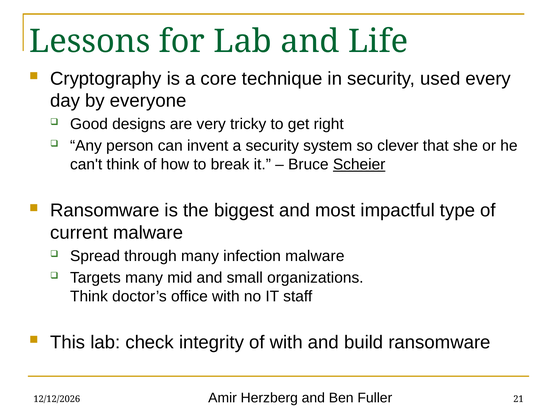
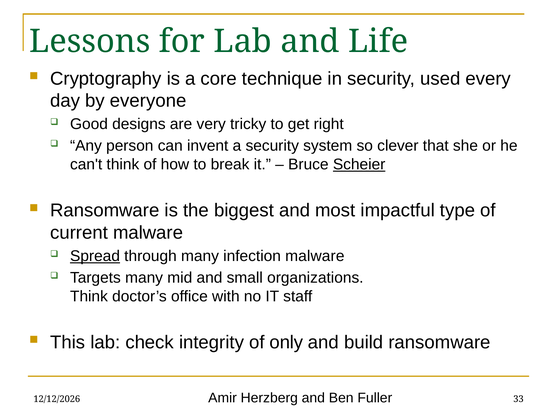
Spread underline: none -> present (95, 256)
of with: with -> only (286, 342)
21: 21 -> 33 (518, 399)
